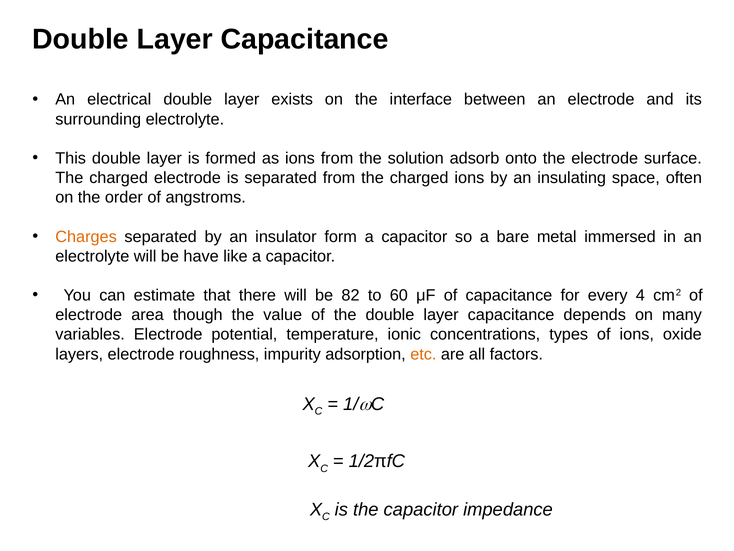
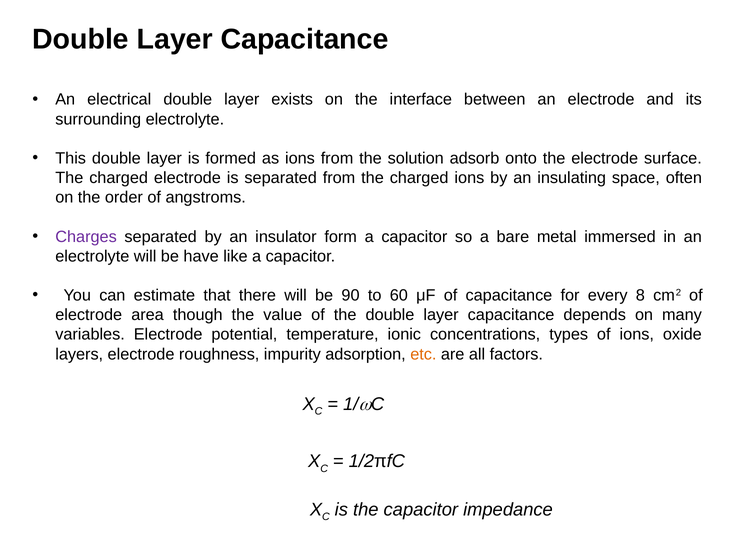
Charges colour: orange -> purple (86, 236)
82: 82 -> 90 (351, 295)
4: 4 -> 8 (640, 295)
